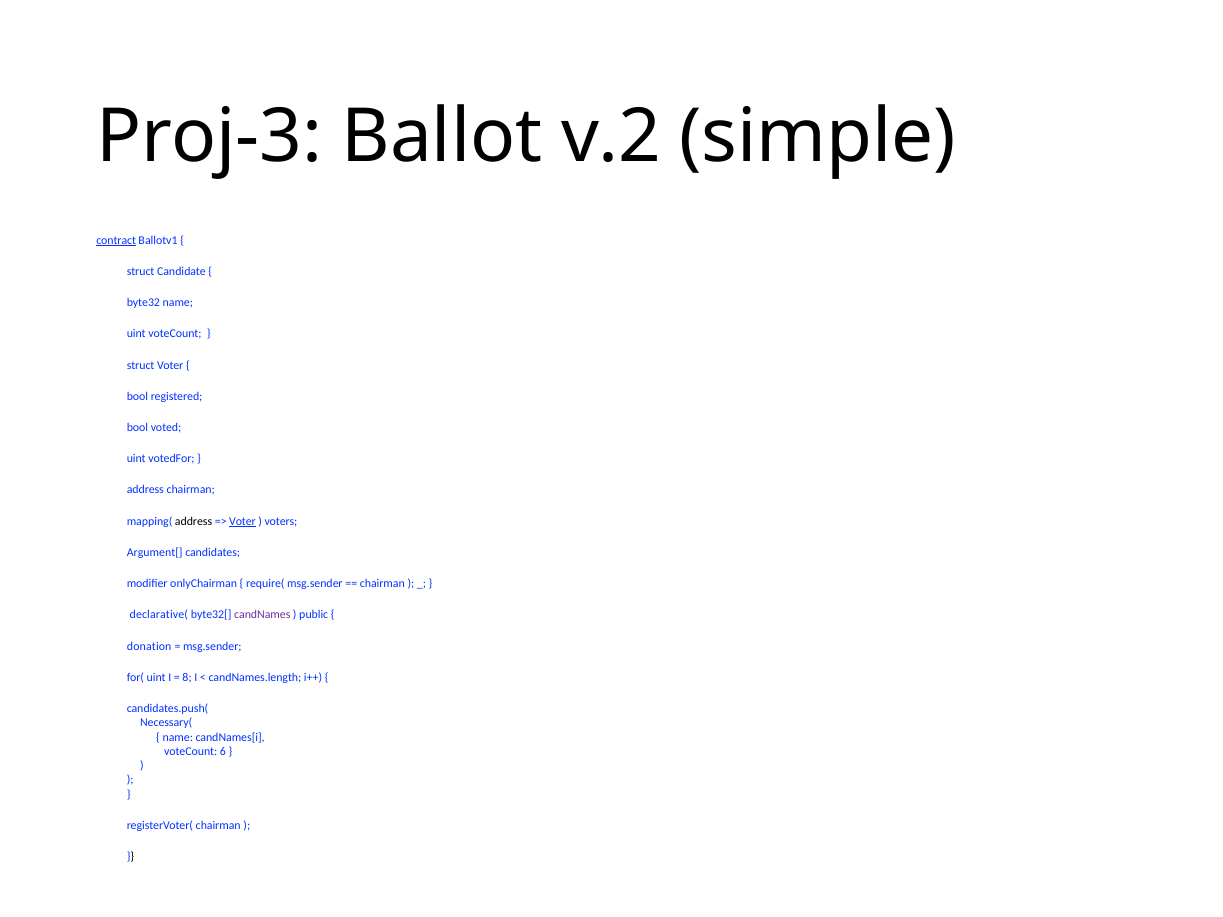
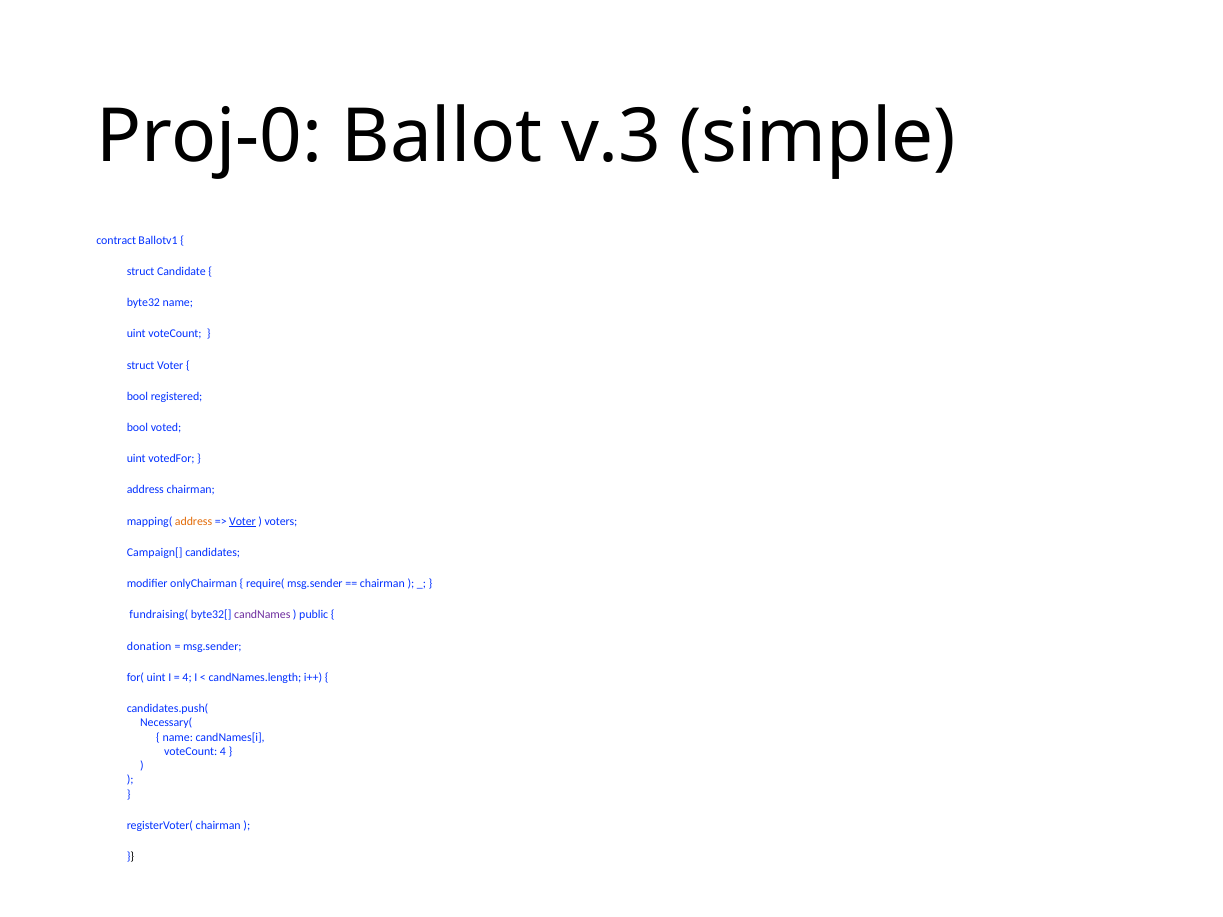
Proj-3: Proj-3 -> Proj-0 (209, 137)
v.2: v.2 -> v.3 (611, 137)
contract underline: present -> none (116, 240)
address colour: black -> orange (194, 521)
Argument[: Argument[ -> Campaign[ (155, 553)
declarative(: declarative( -> fundraising( (159, 615)
8: 8 -> 4 (187, 678)
voteCount 6: 6 -> 4 (223, 752)
